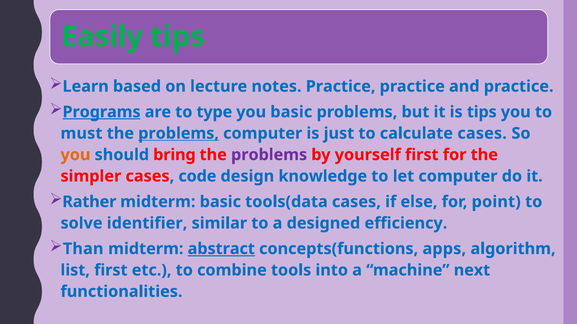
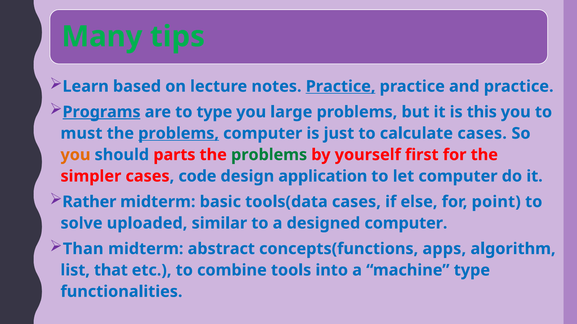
Easily: Easily -> Many (102, 37)
Practice underline: none -> present (341, 87)
you basic: basic -> large (291, 112)
is tips: tips -> this (482, 112)
bring: bring -> parts (174, 155)
problems colour: purple -> green (269, 155)
knowledge: knowledge -> application (323, 176)
identifier: identifier -> uploaded (147, 224)
designed efficiency: efficiency -> computer (406, 224)
abstract underline: present -> none (221, 249)
list first: first -> that (111, 271)
machine next: next -> type (472, 271)
